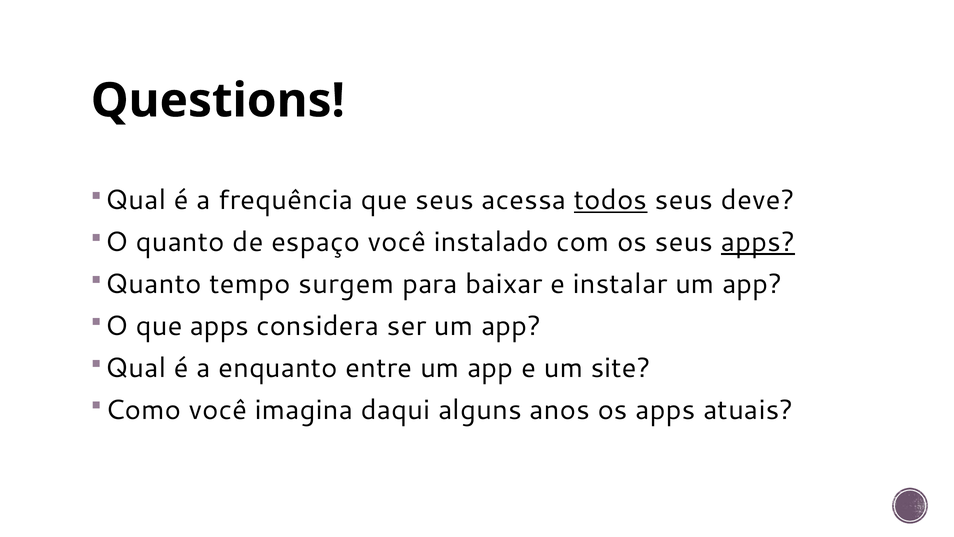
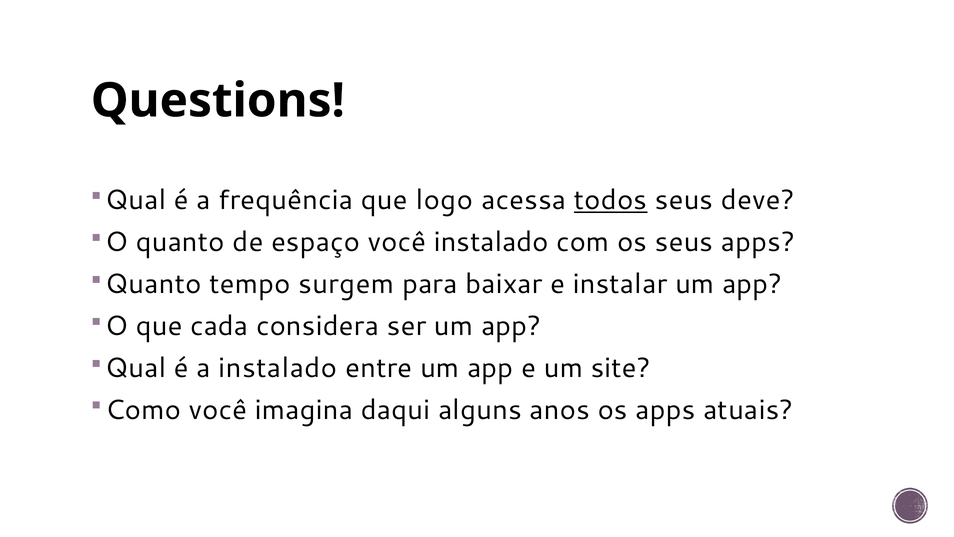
que seus: seus -> logo (444, 200)
apps underline: present -> none (758, 242)
que apps: apps -> cada (219, 326)
a enquanto: enquanto -> instalado (278, 368)
